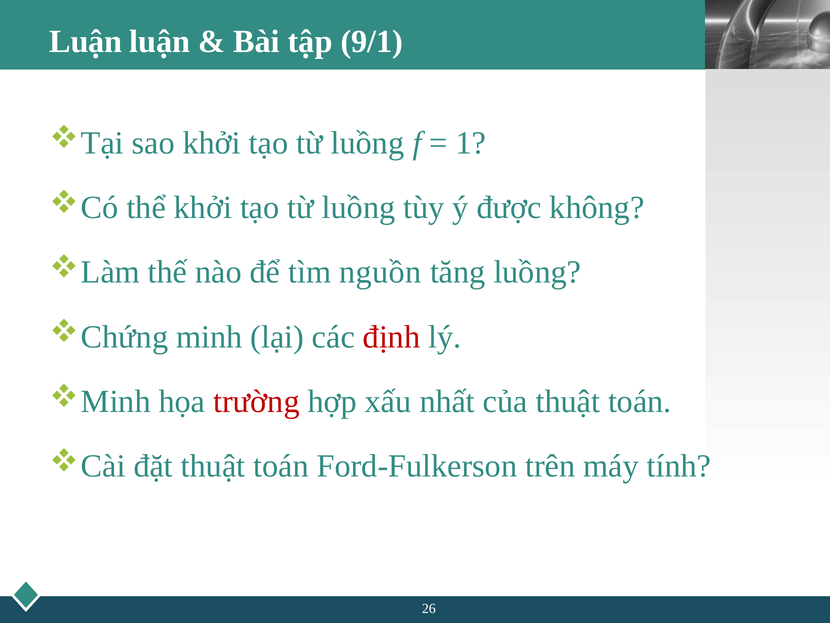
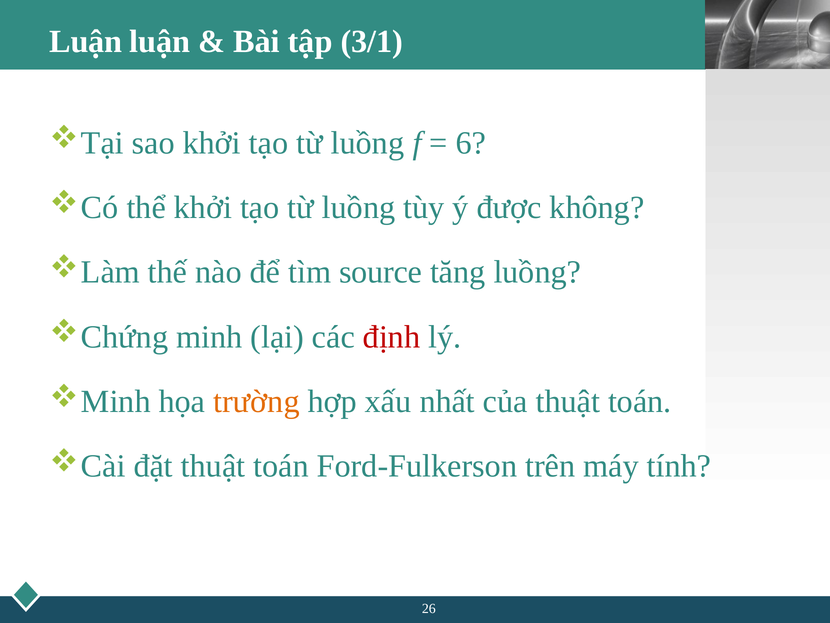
9/1: 9/1 -> 3/1 (372, 42)
1: 1 -> 6 (471, 143)
nguồn: nguồn -> source (381, 272)
trường colour: red -> orange (256, 401)
